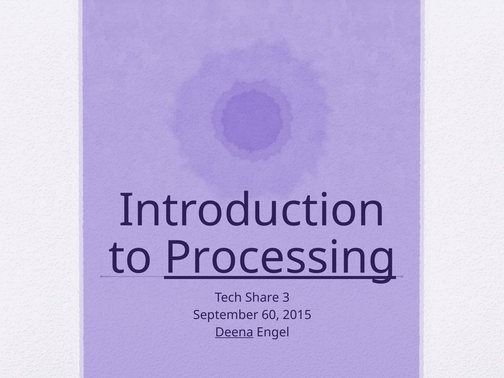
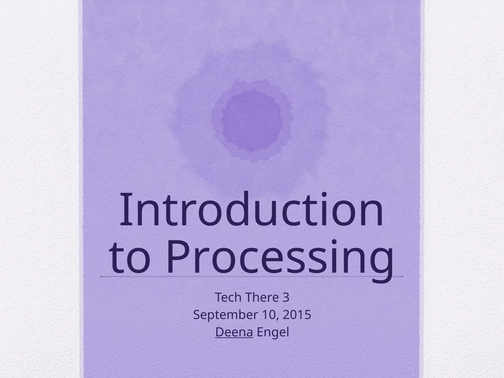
Processing underline: present -> none (280, 258)
Share: Share -> There (262, 298)
60: 60 -> 10 (271, 315)
